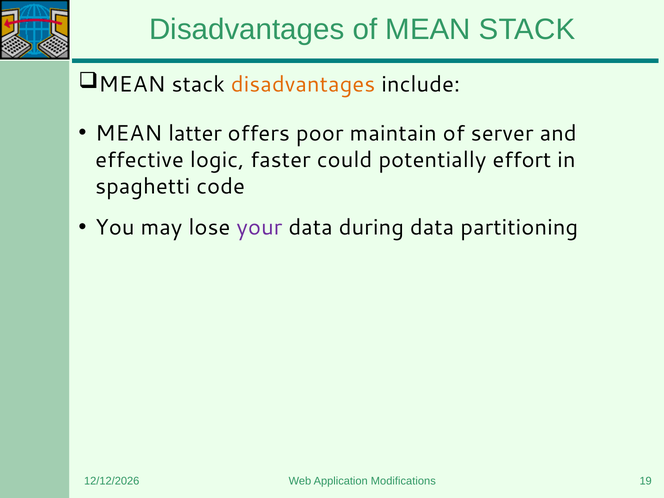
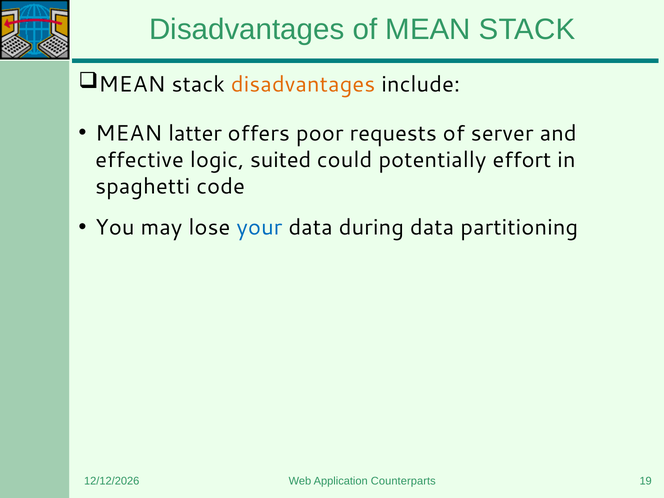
maintain: maintain -> requests (393, 133)
faster: faster -> suited (281, 160)
your colour: purple -> blue (259, 228)
Modifications: Modifications -> Counterparts (403, 481)
